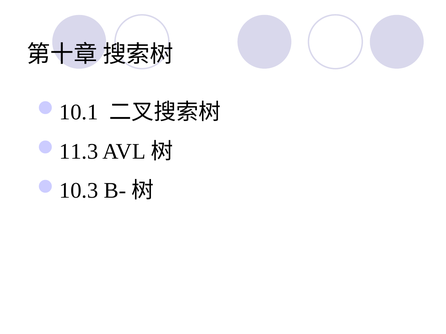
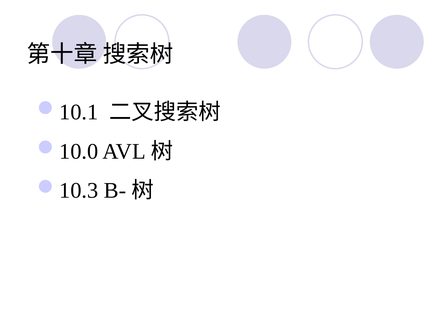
11.3: 11.3 -> 10.0 (79, 152)
